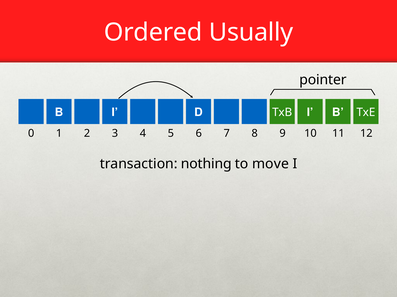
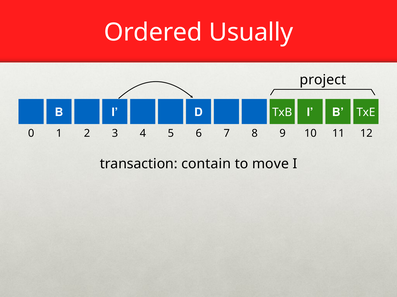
pointer: pointer -> project (323, 80)
nothing: nothing -> contain (206, 164)
